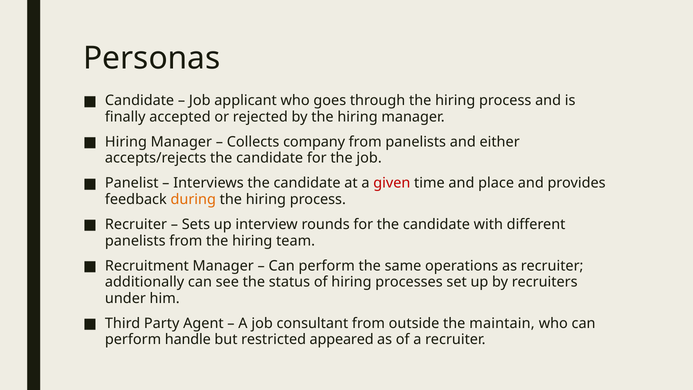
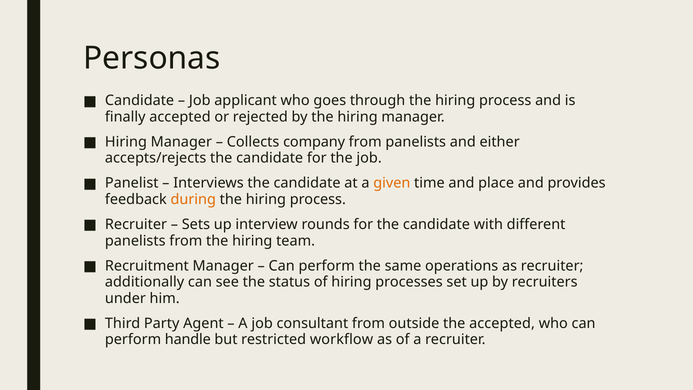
given colour: red -> orange (392, 183)
the maintain: maintain -> accepted (502, 323)
appeared: appeared -> workflow (342, 339)
